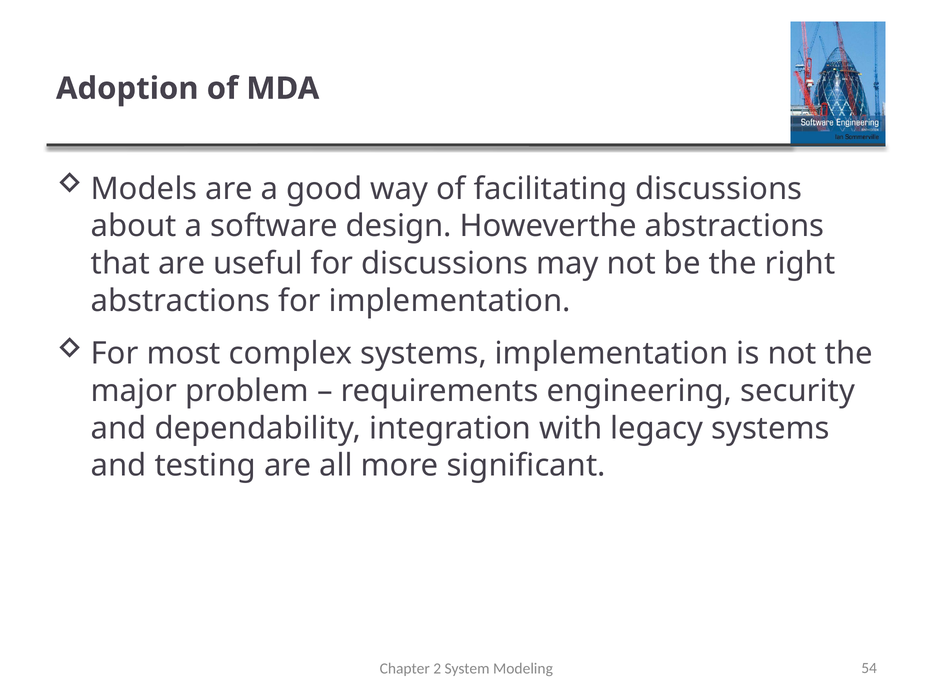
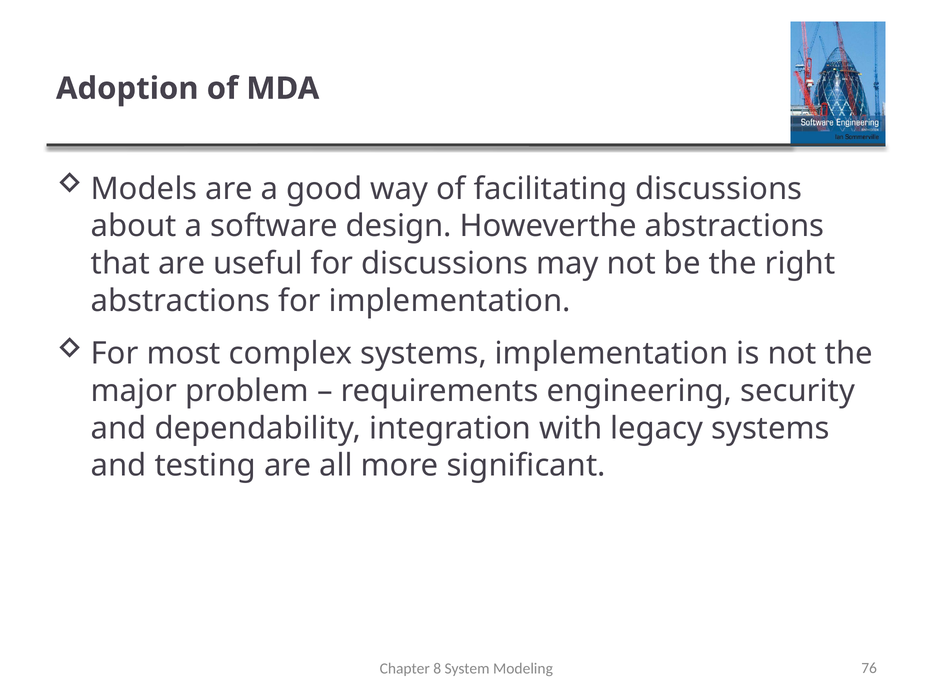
2: 2 -> 8 (437, 668)
54: 54 -> 76 (869, 668)
